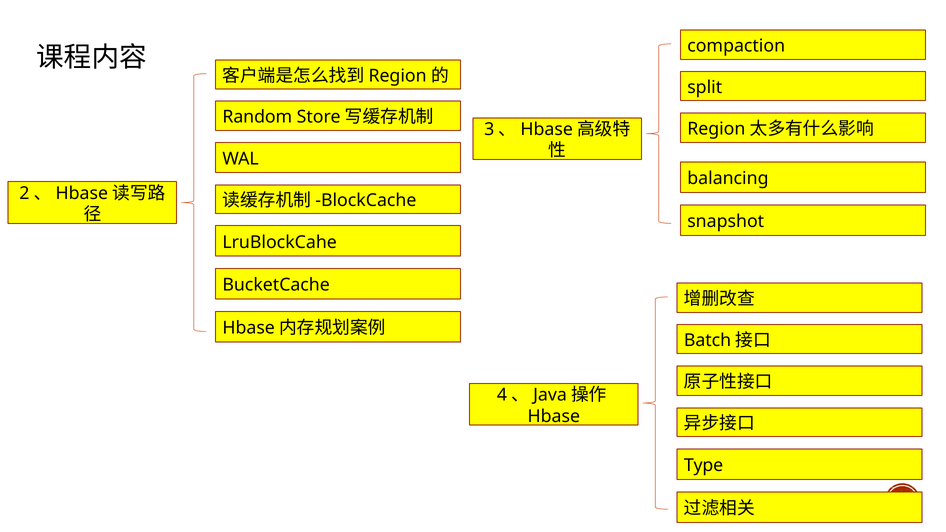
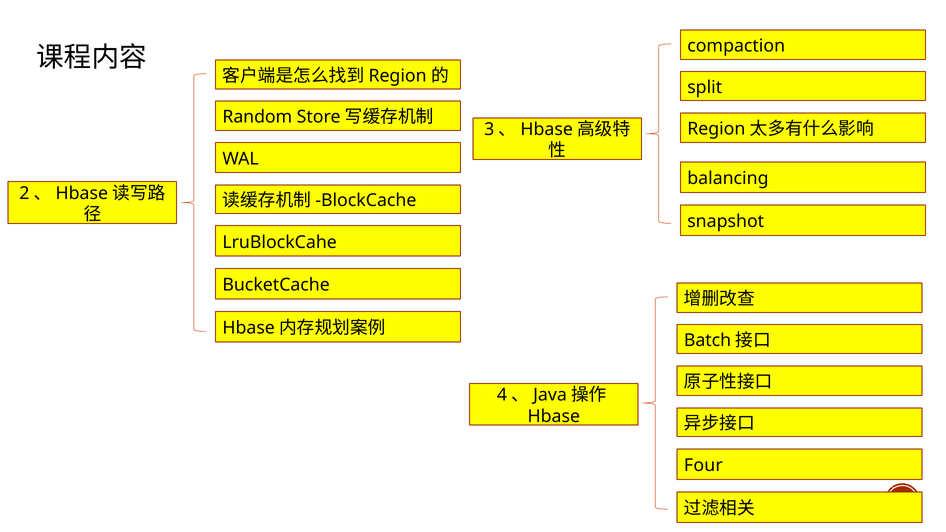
Type: Type -> Four (703, 466)
